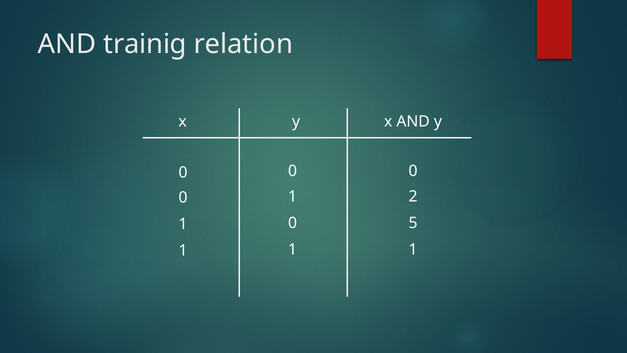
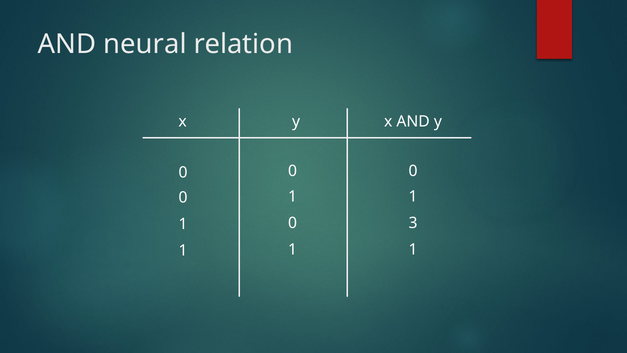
trainig: trainig -> neural (145, 44)
0 1 2: 2 -> 1 (413, 196)
5: 5 -> 3 (413, 223)
